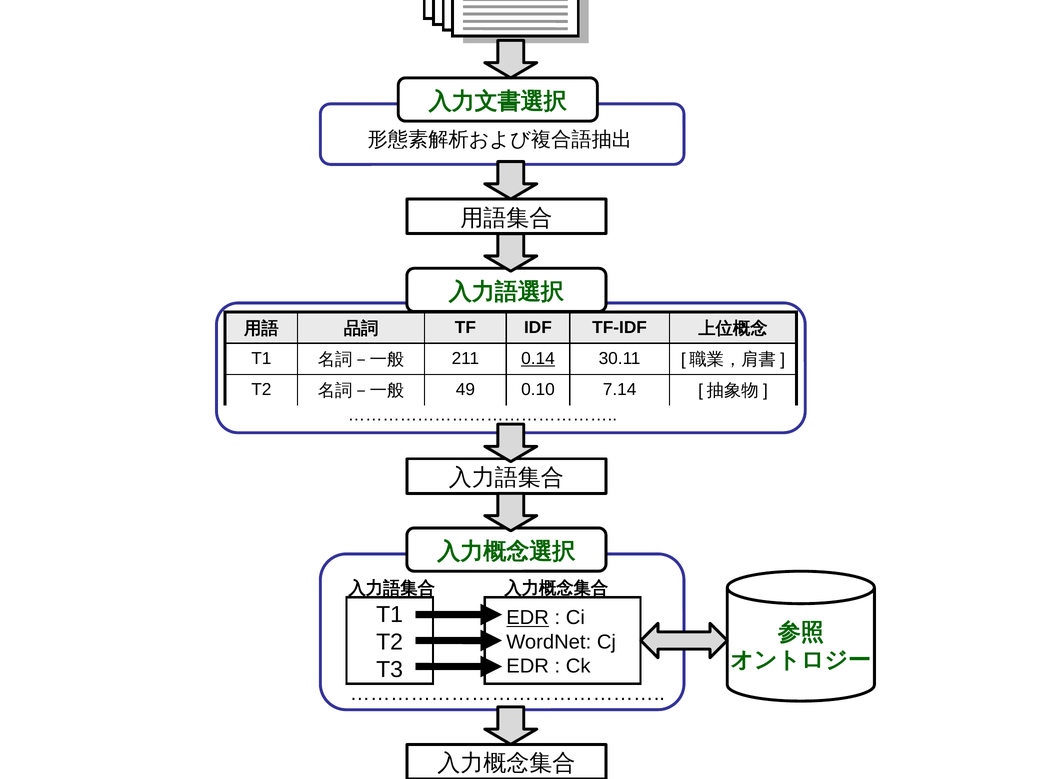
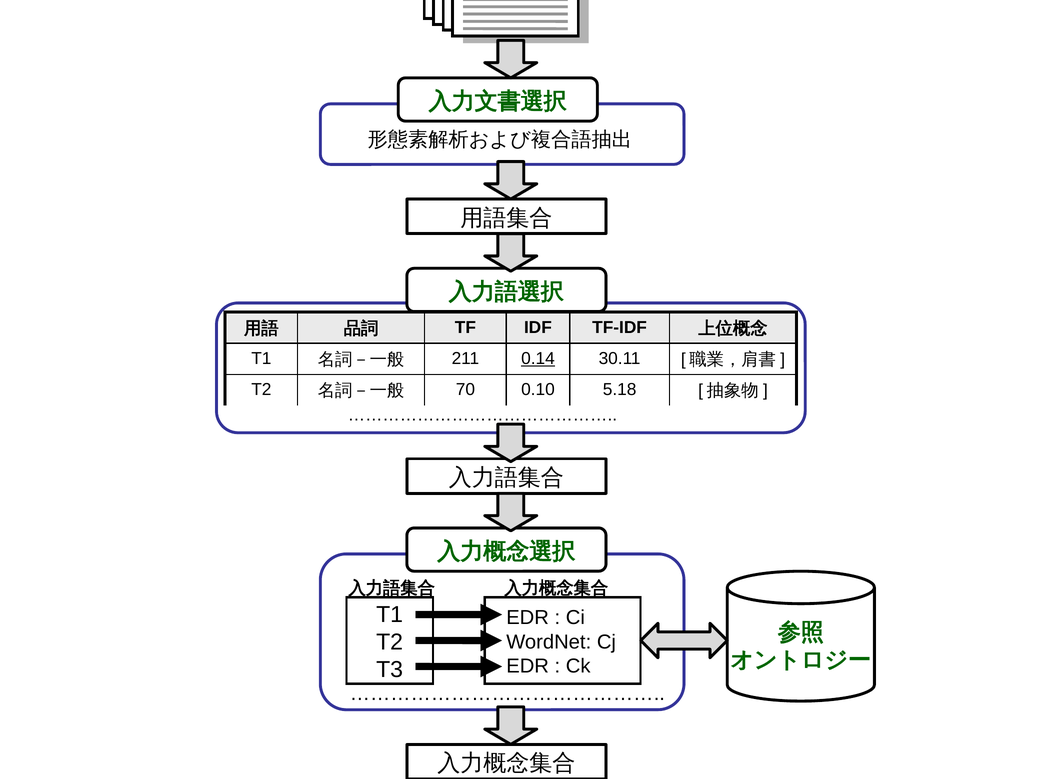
49: 49 -> 70 (465, 390)
7.14: 7.14 -> 5.18 (620, 390)
EDR underline: present -> none (528, 618)
